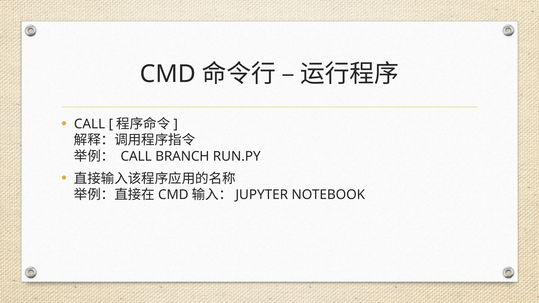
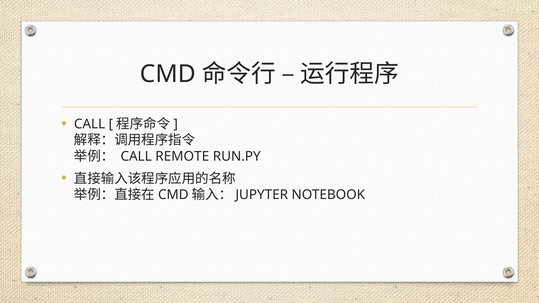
BRANCH: BRANCH -> REMOTE (182, 156)
